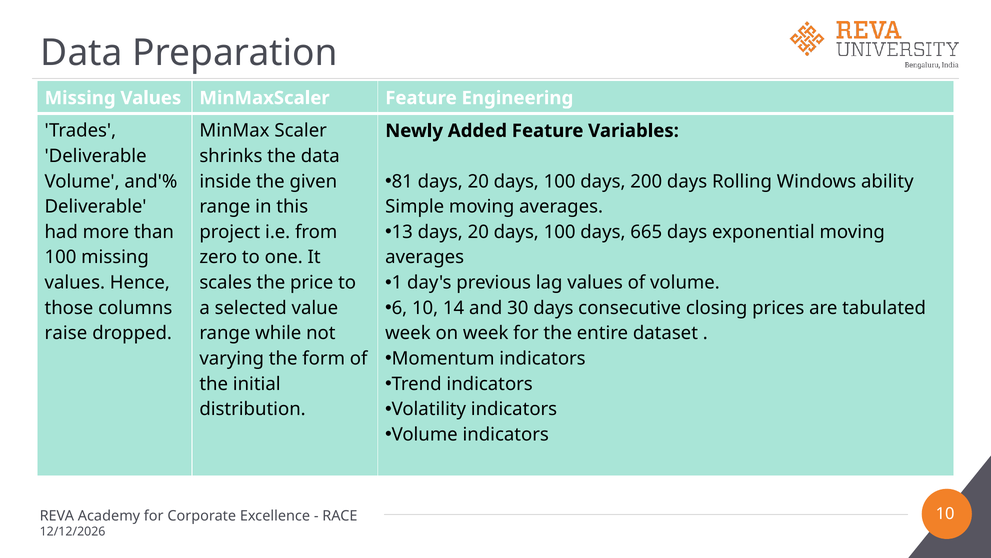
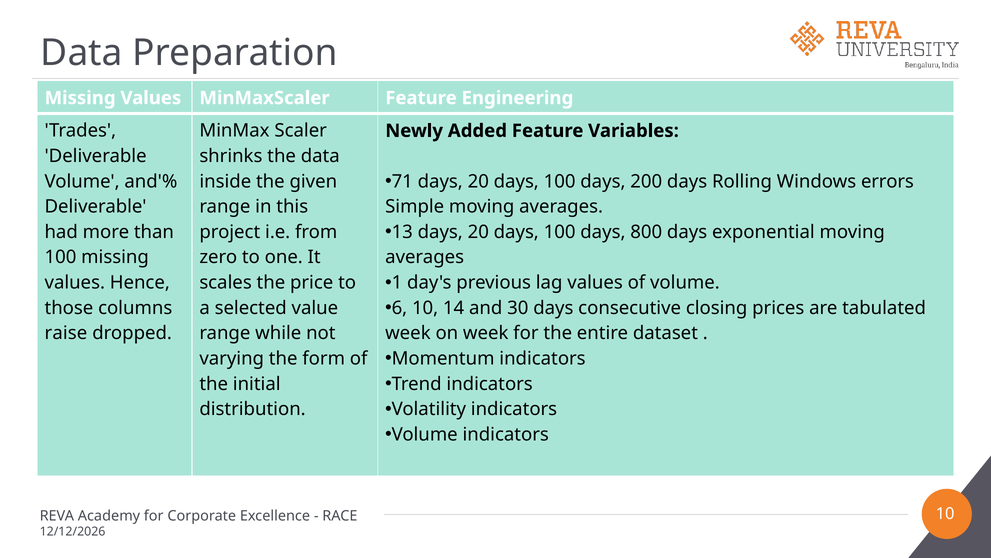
81: 81 -> 71 (402, 181)
ability: ability -> errors (887, 181)
665: 665 -> 800 (646, 232)
